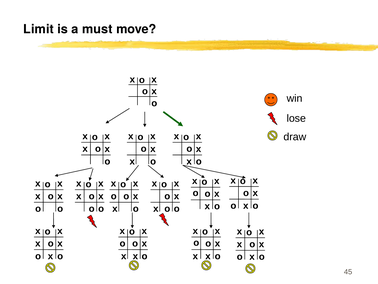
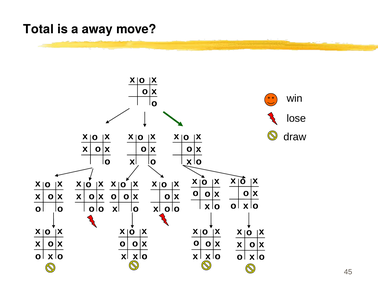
Limit: Limit -> Total (39, 29)
must: must -> away (97, 29)
